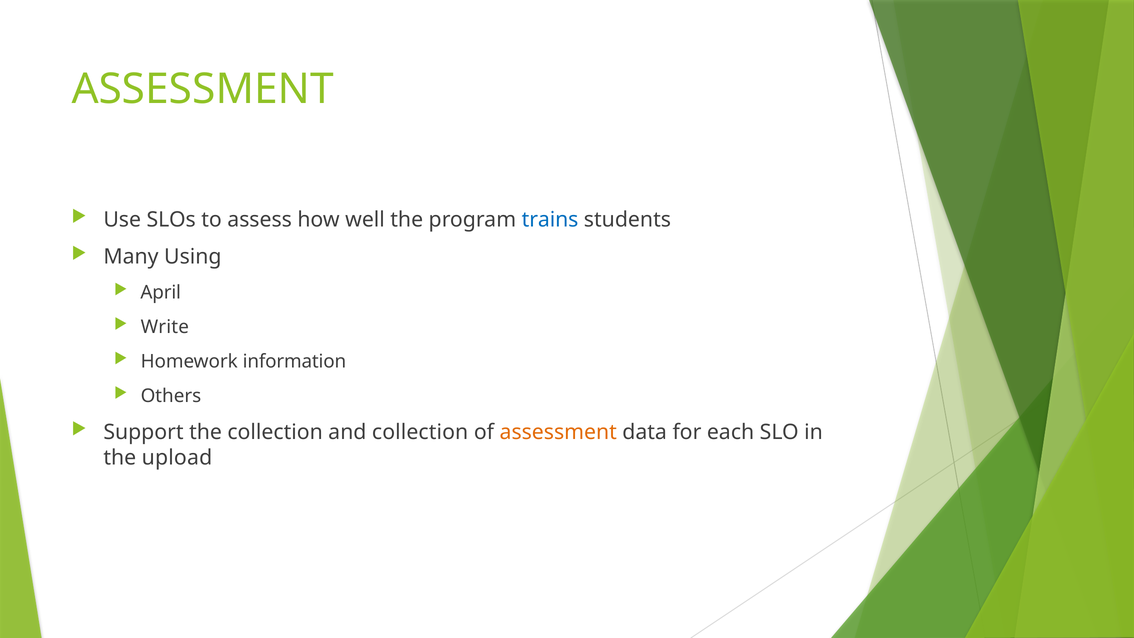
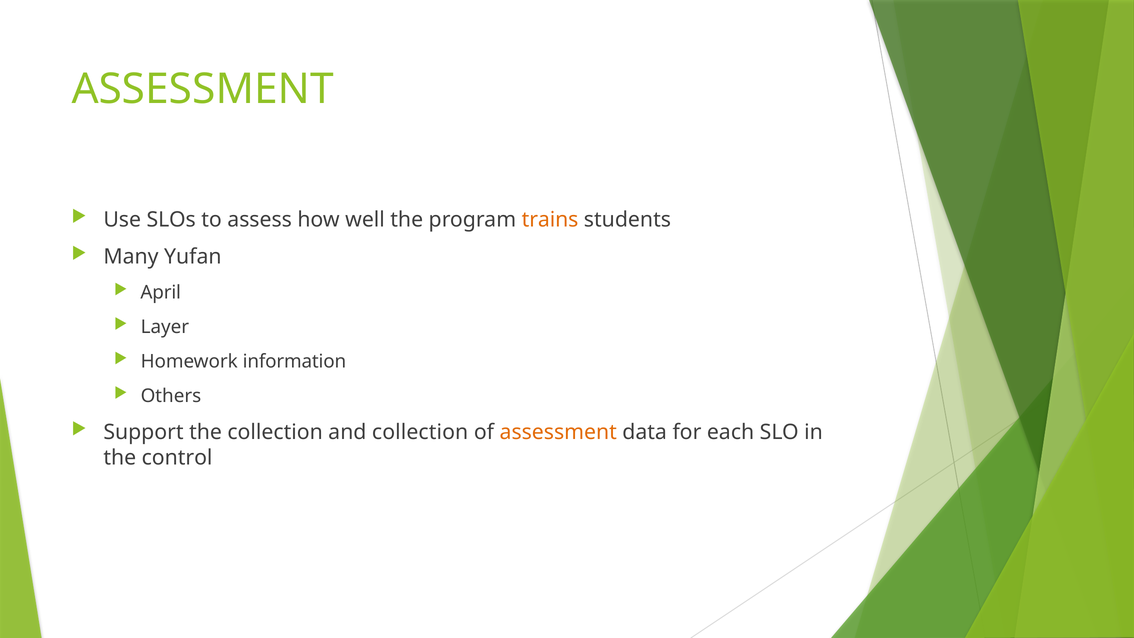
trains colour: blue -> orange (550, 219)
Using: Using -> Yufan (193, 257)
Write: Write -> Layer (165, 327)
upload: upload -> control (177, 458)
